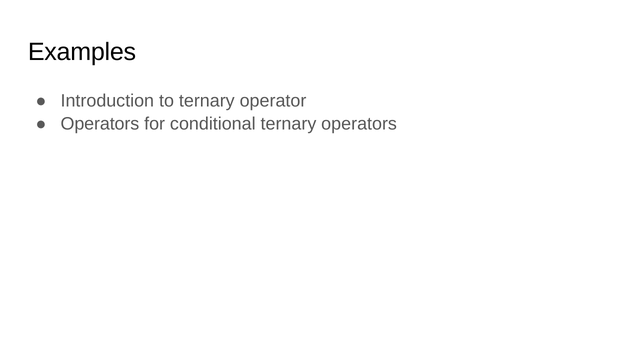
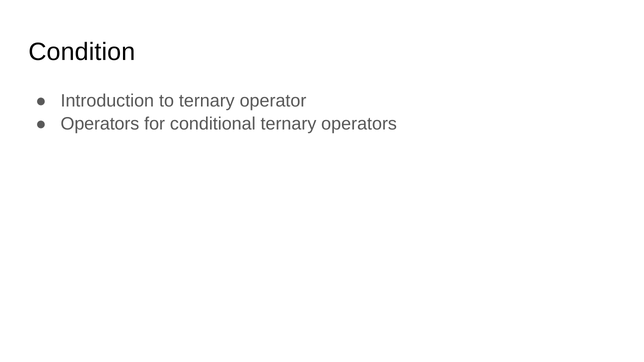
Examples: Examples -> Condition (82, 52)
